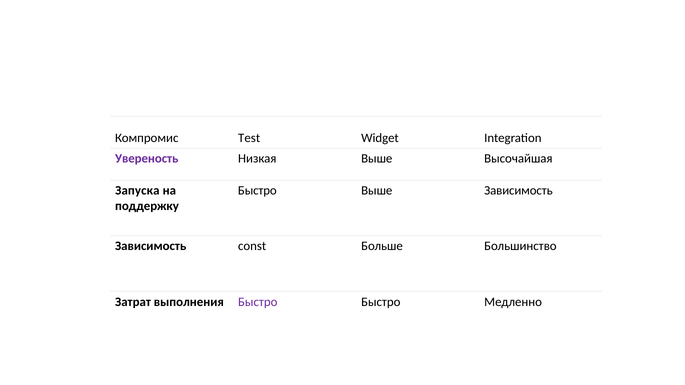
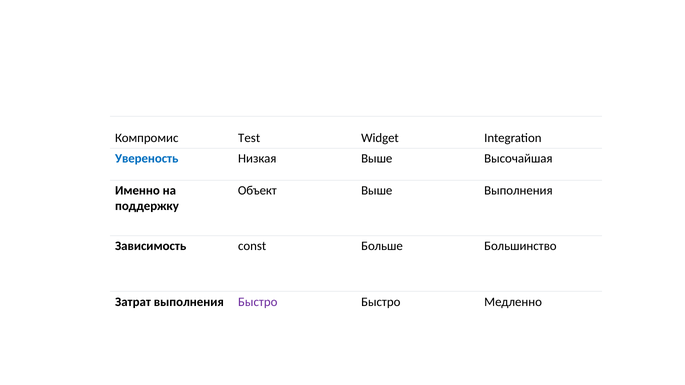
Увереность colour: purple -> blue (147, 159)
Запуска: Запуска -> Именно (137, 191)
Быстро: Быстро -> Объект (257, 191)
Выше Зависимость: Зависимость -> Выполнения (518, 191)
